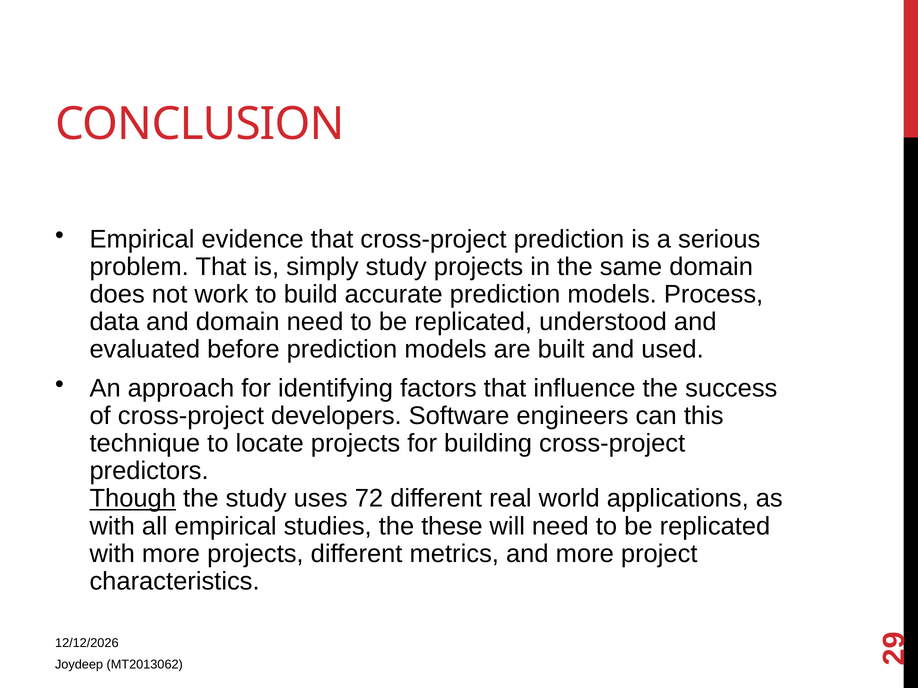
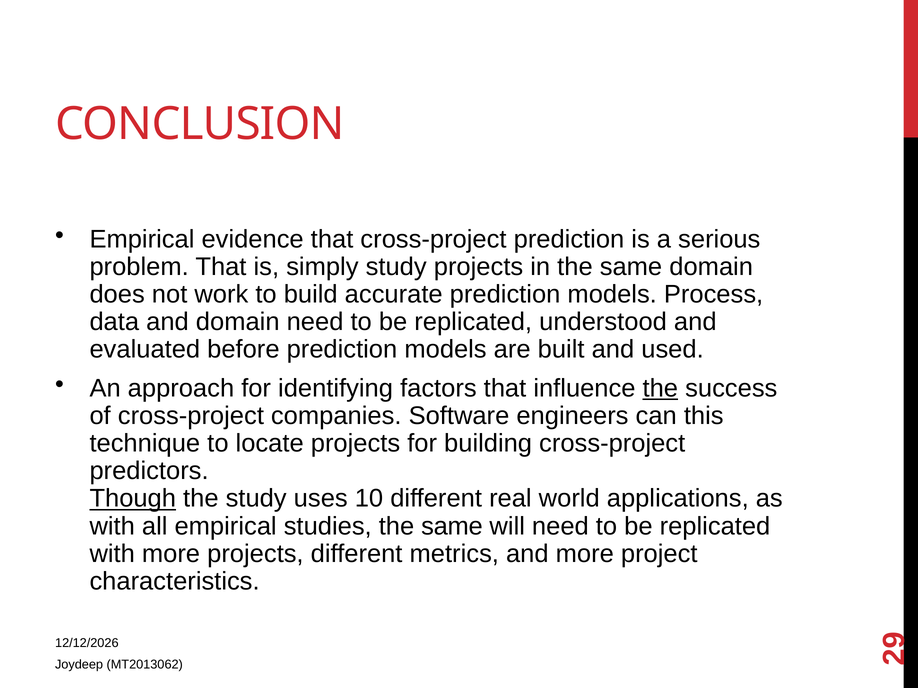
the underline: none -> present (660, 389)
developers: developers -> companies (336, 416)
72: 72 -> 10 (369, 499)
studies the these: these -> same (452, 526)
